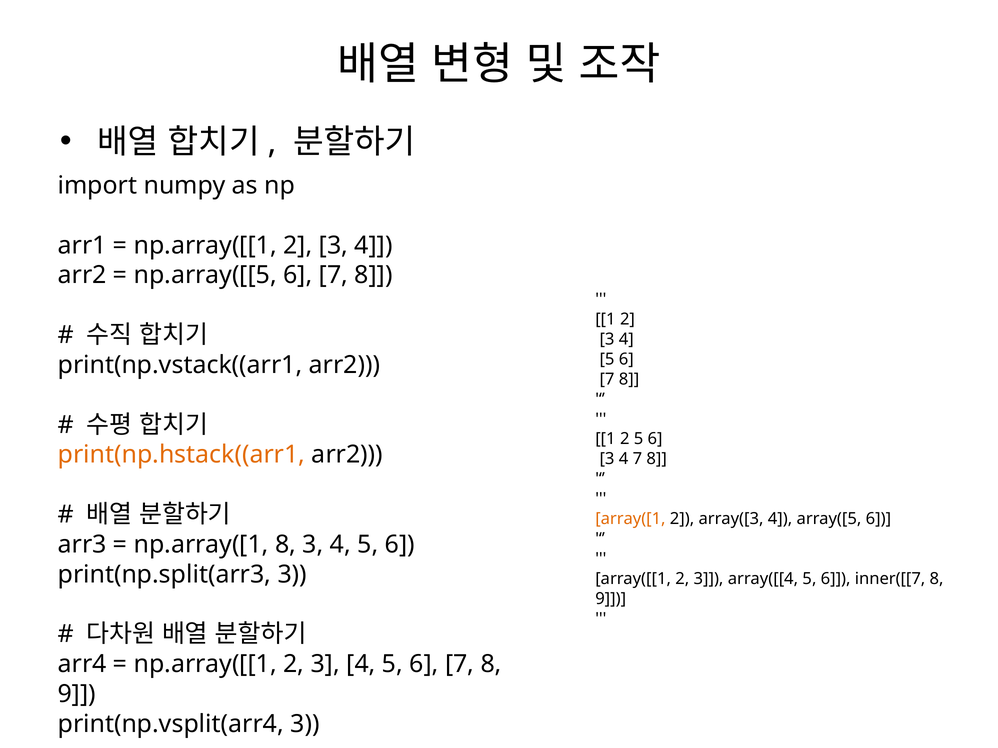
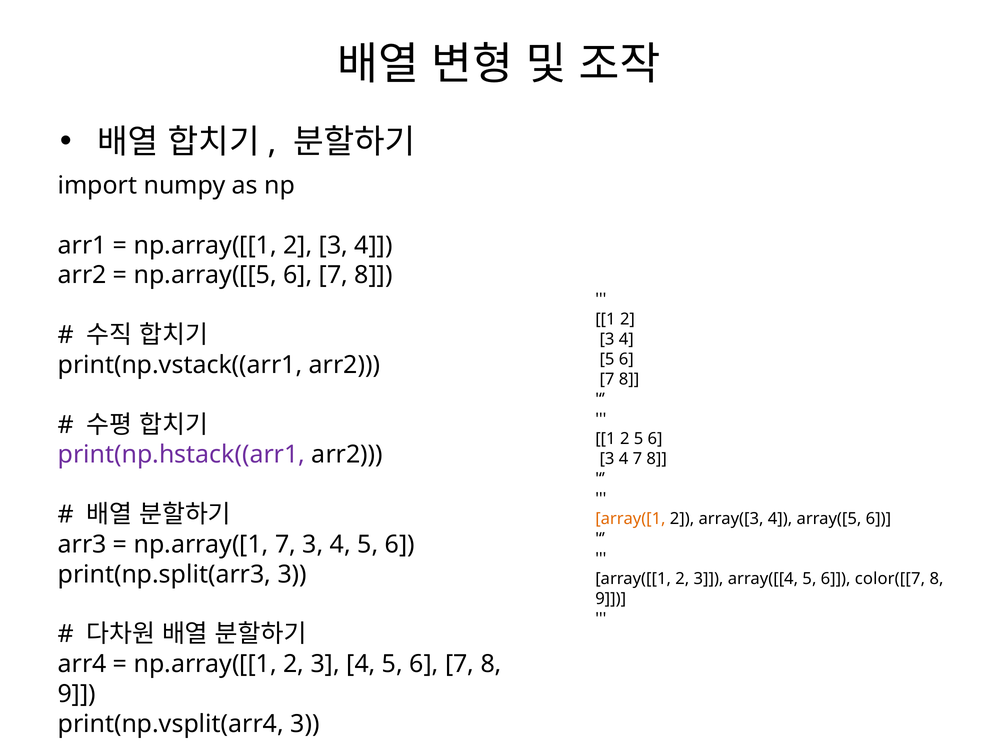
print(np.hstack((arr1 colour: orange -> purple (181, 455)
np.array([1 8: 8 -> 7 (286, 545)
inner([[7: inner([[7 -> color([[7 (890, 579)
